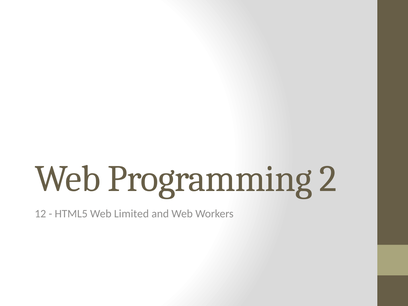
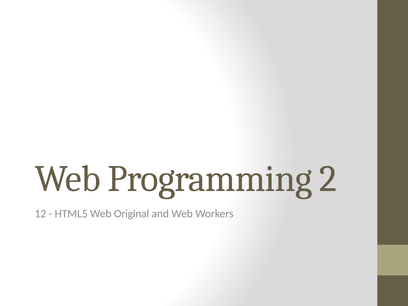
Limited: Limited -> Original (132, 214)
